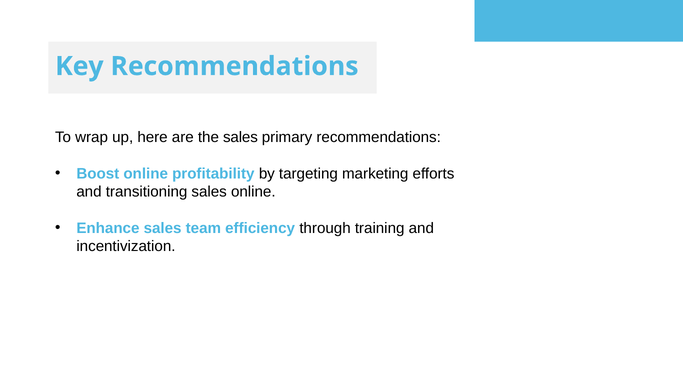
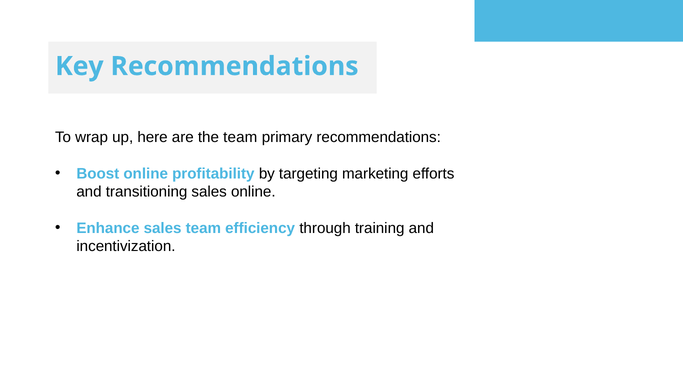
the sales: sales -> team (240, 137)
